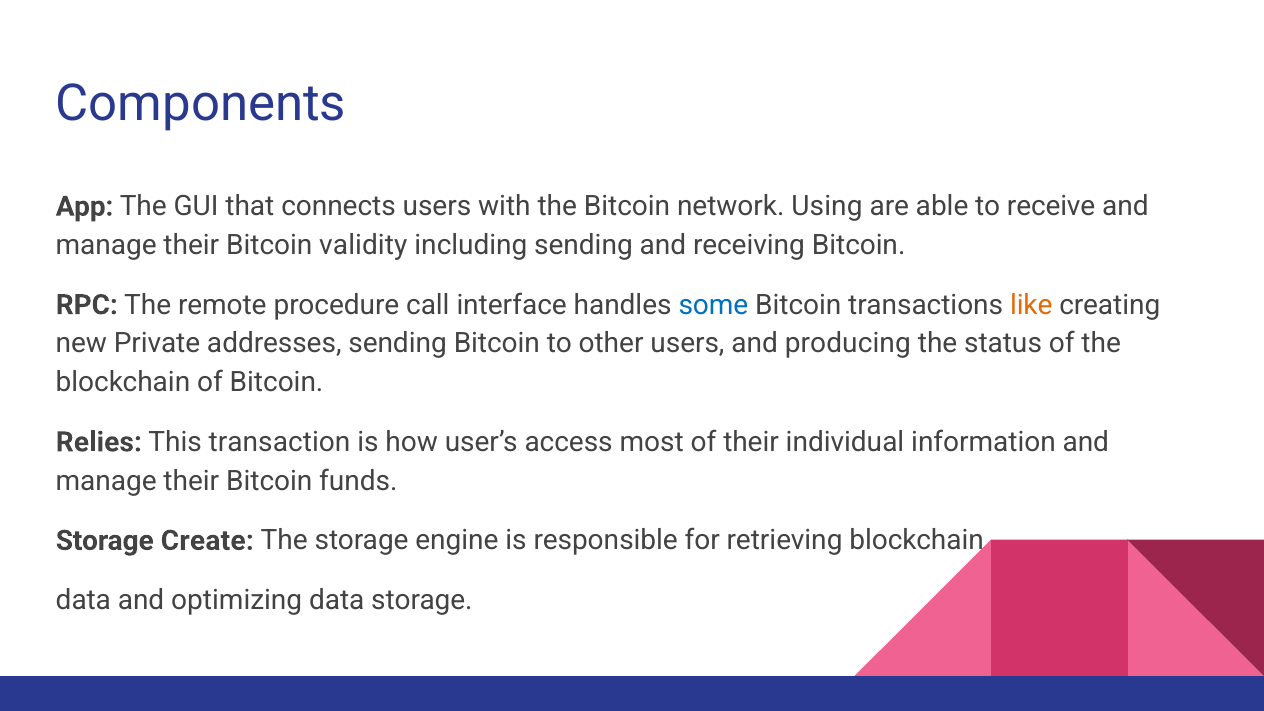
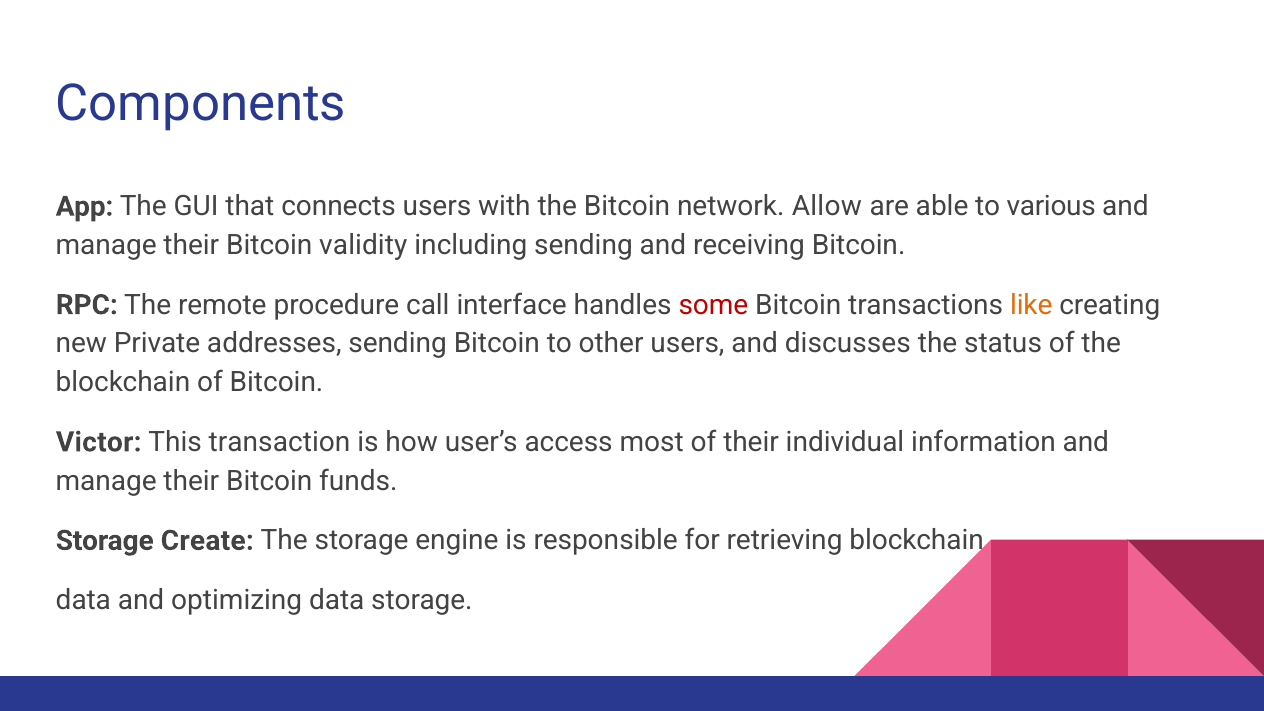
Using: Using -> Allow (827, 206)
receive: receive -> various (1051, 206)
some colour: blue -> red (713, 305)
producing: producing -> discusses (848, 344)
Relies: Relies -> Victor (99, 442)
